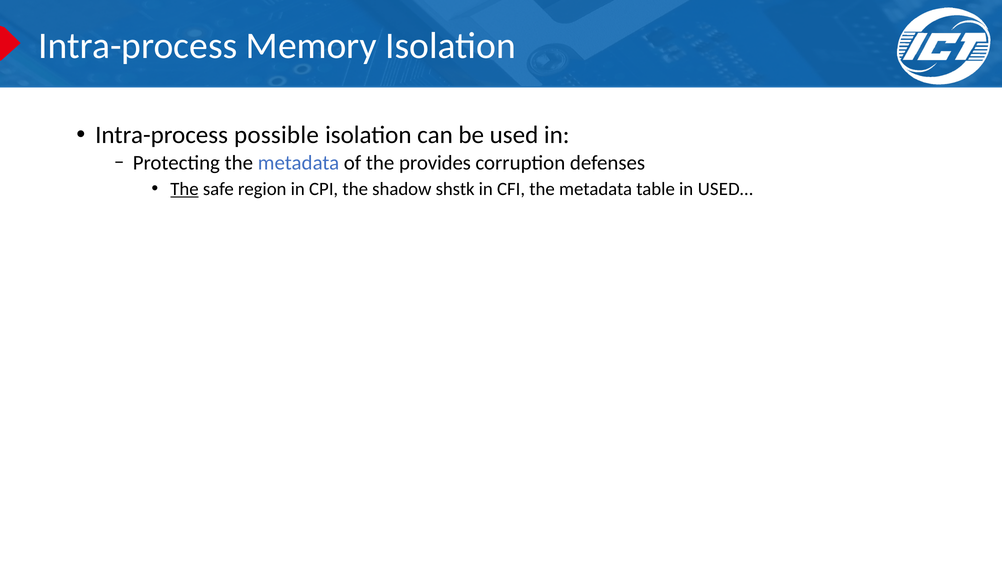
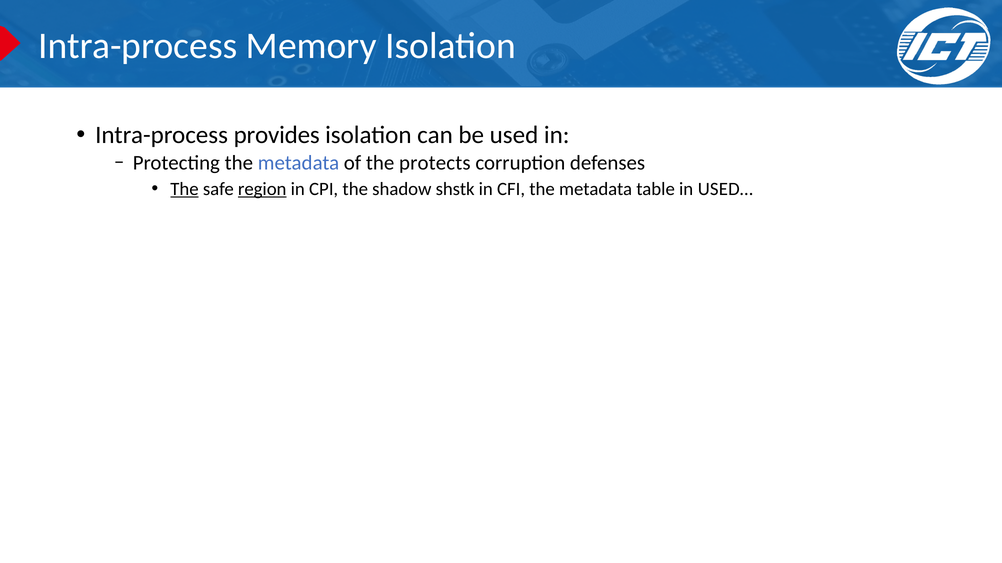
possible: possible -> provides (277, 135)
provides: provides -> protects (435, 163)
region underline: none -> present (262, 189)
